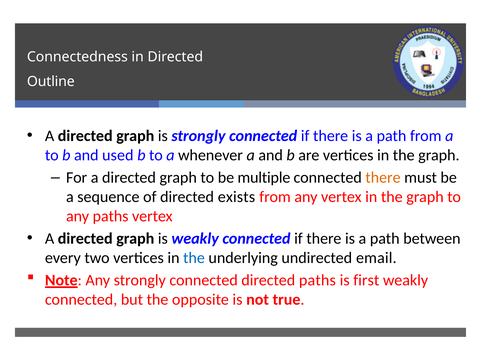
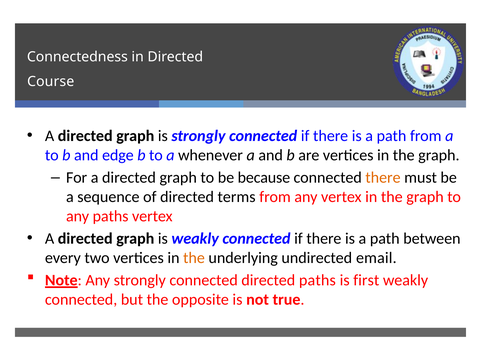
Outline: Outline -> Course (51, 81)
used: used -> edge (118, 155)
multiple: multiple -> because (264, 177)
exists: exists -> terms (237, 197)
the colour: blue -> orange (194, 258)
